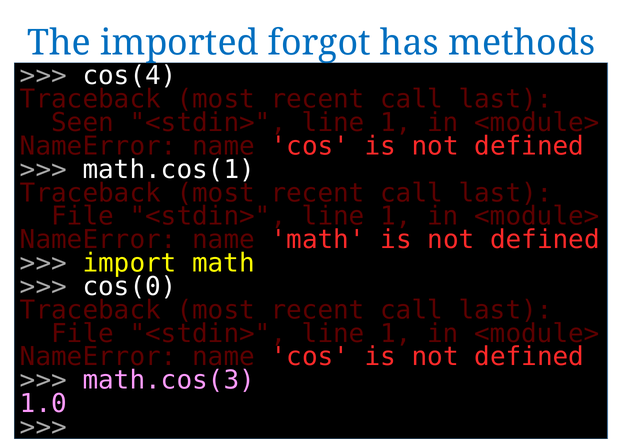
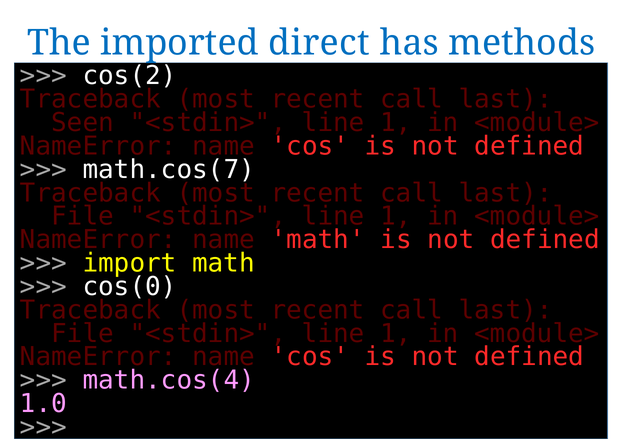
forgot: forgot -> direct (319, 43)
cos(4: cos(4 -> cos(2 (130, 76)
math.cos(1: math.cos(1 -> math.cos(7 (169, 170)
math.cos(3: math.cos(3 -> math.cos(4 (169, 380)
